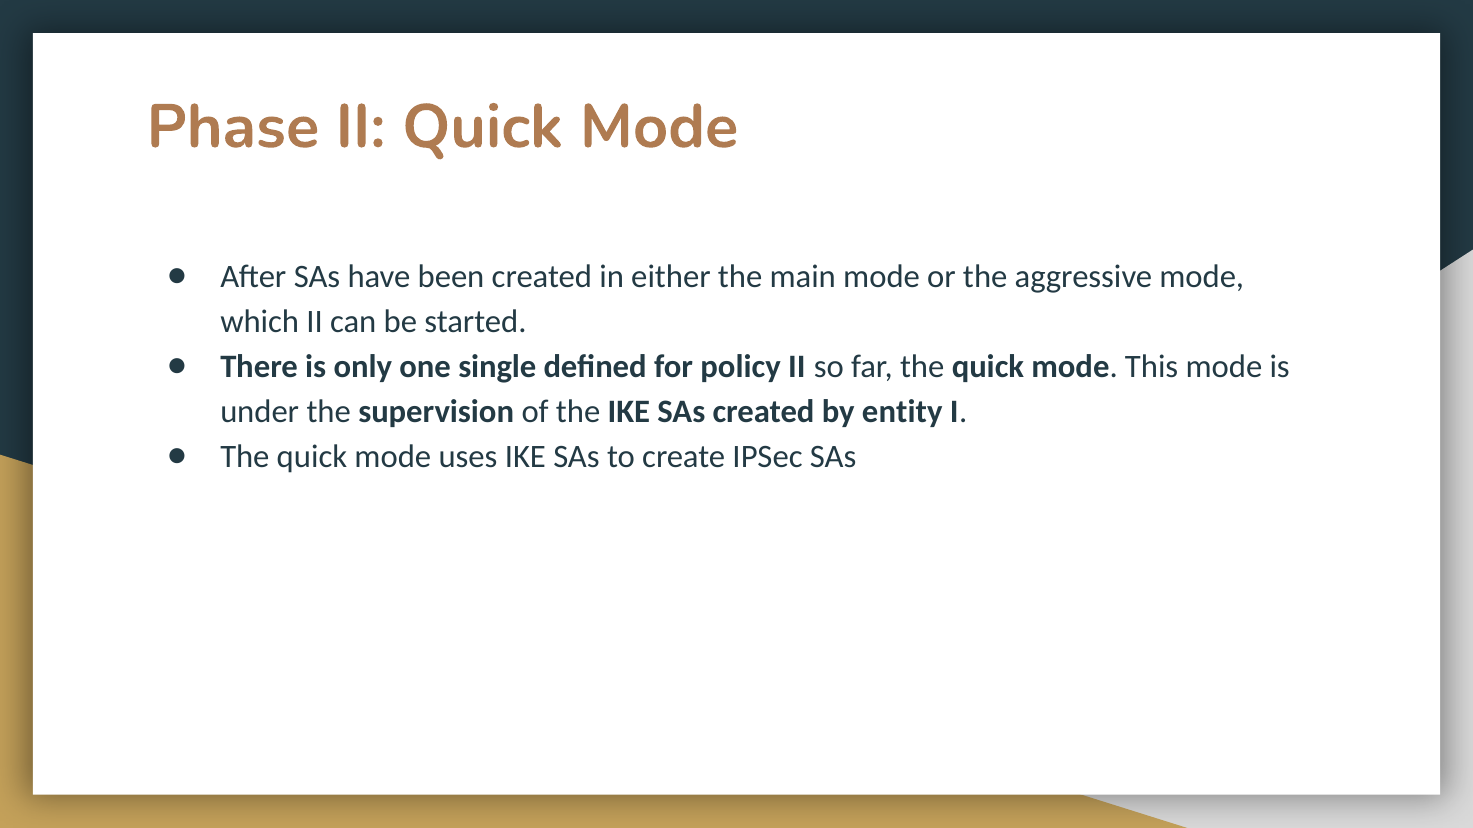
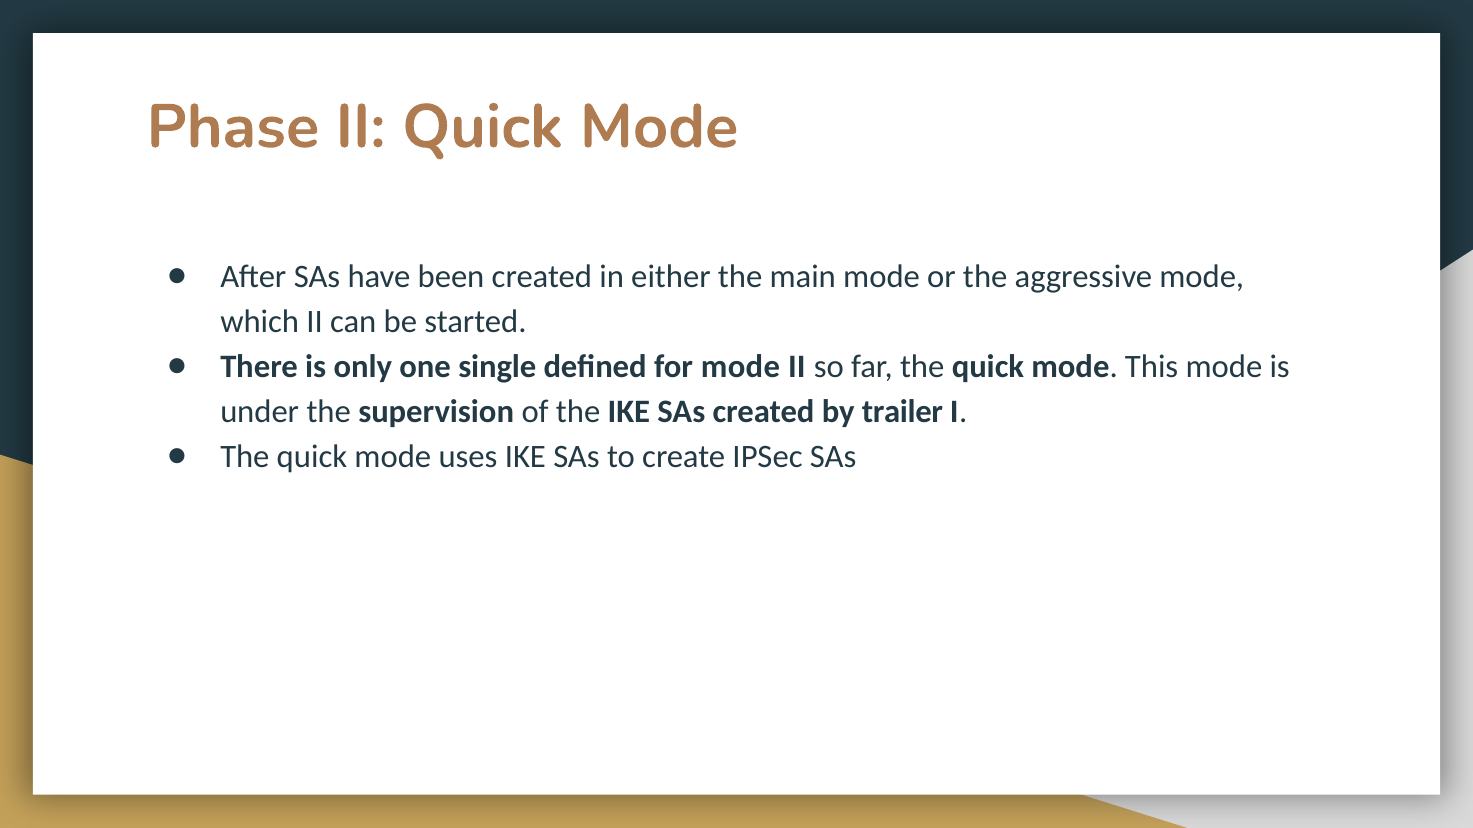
for policy: policy -> mode (740, 367)
entity: entity -> trailer (902, 412)
